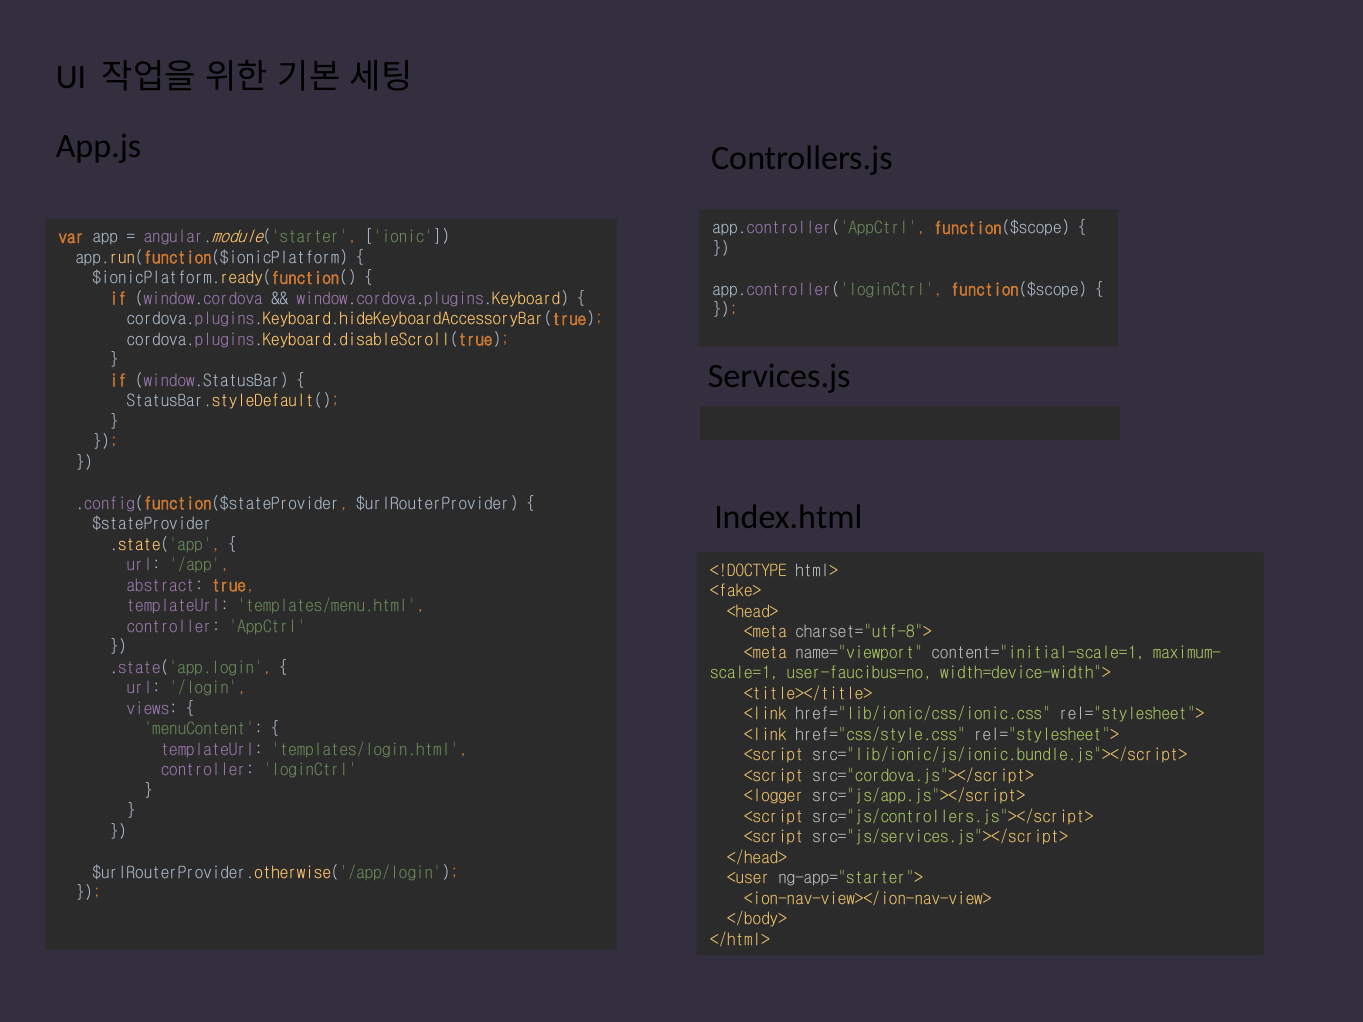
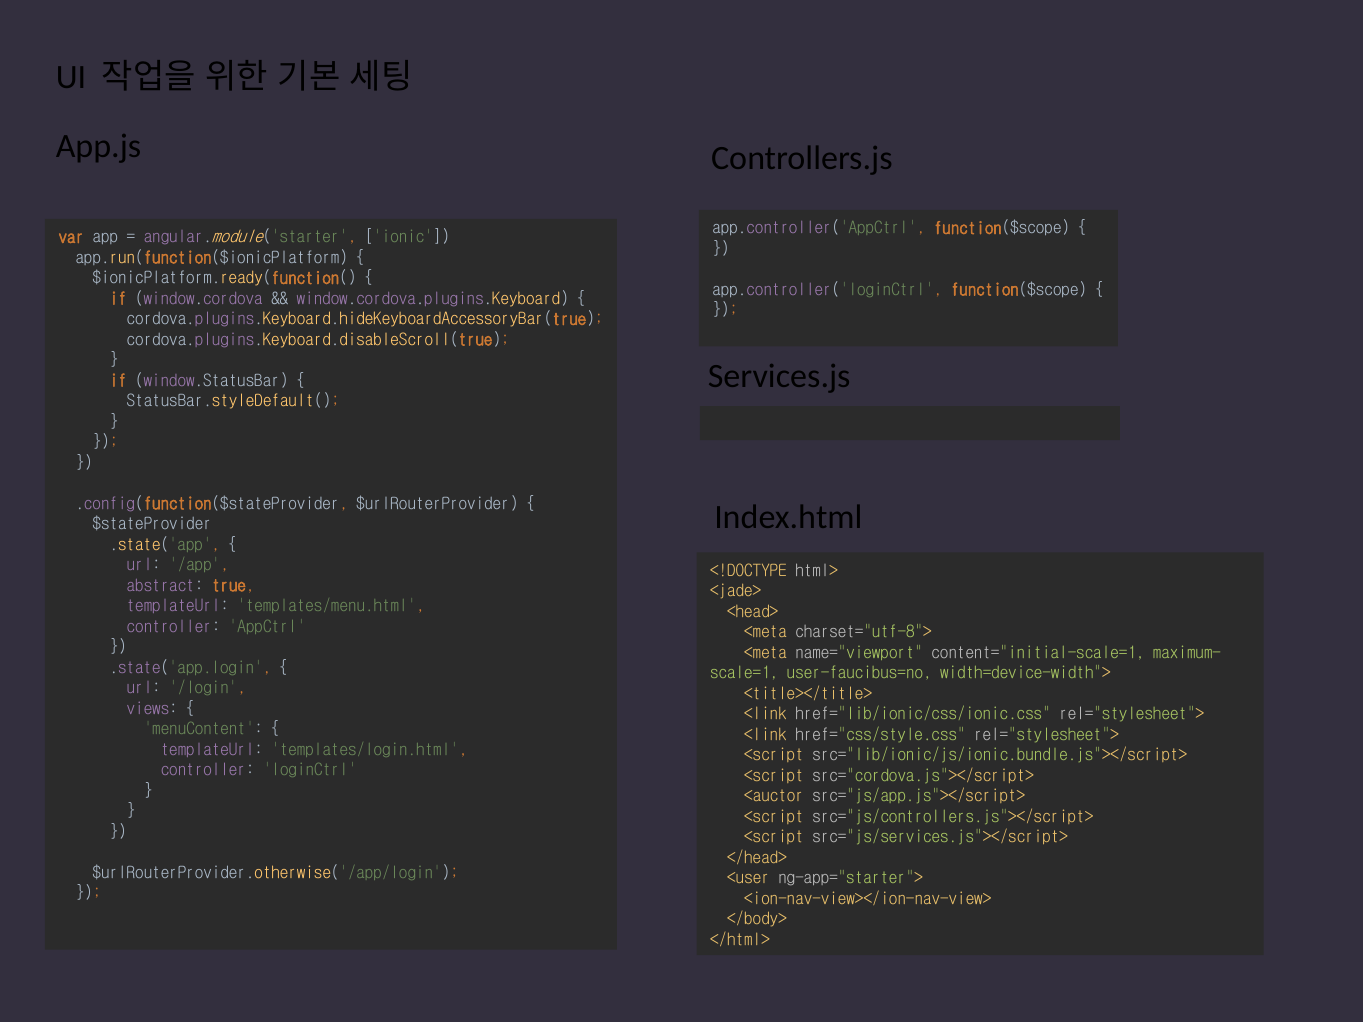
<fake>: <fake> -> <jade> (736, 591)
<logger: <logger -> <auctor (774, 796)
